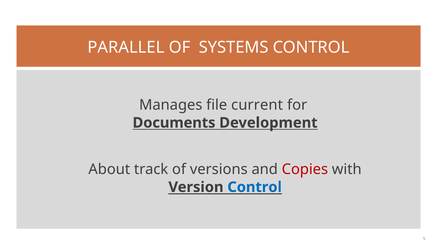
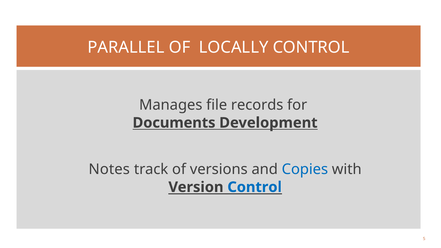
SYSTEMS: SYSTEMS -> LOCALLY (234, 47)
current: current -> records (257, 105)
About: About -> Notes (109, 170)
Copies colour: red -> blue (305, 170)
